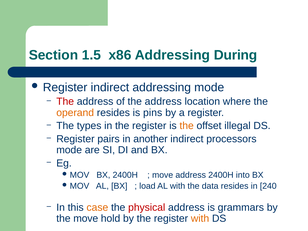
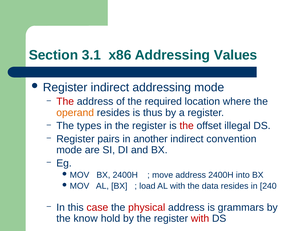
1.5: 1.5 -> 3.1 (91, 55)
During: During -> Values (236, 55)
of the address: address -> required (163, 102)
pins: pins -> thus (153, 113)
the colour: orange -> red (187, 126)
processors: processors -> convention (231, 139)
case colour: orange -> red (97, 207)
the move: move -> know (86, 219)
with colour: orange -> red (200, 219)
